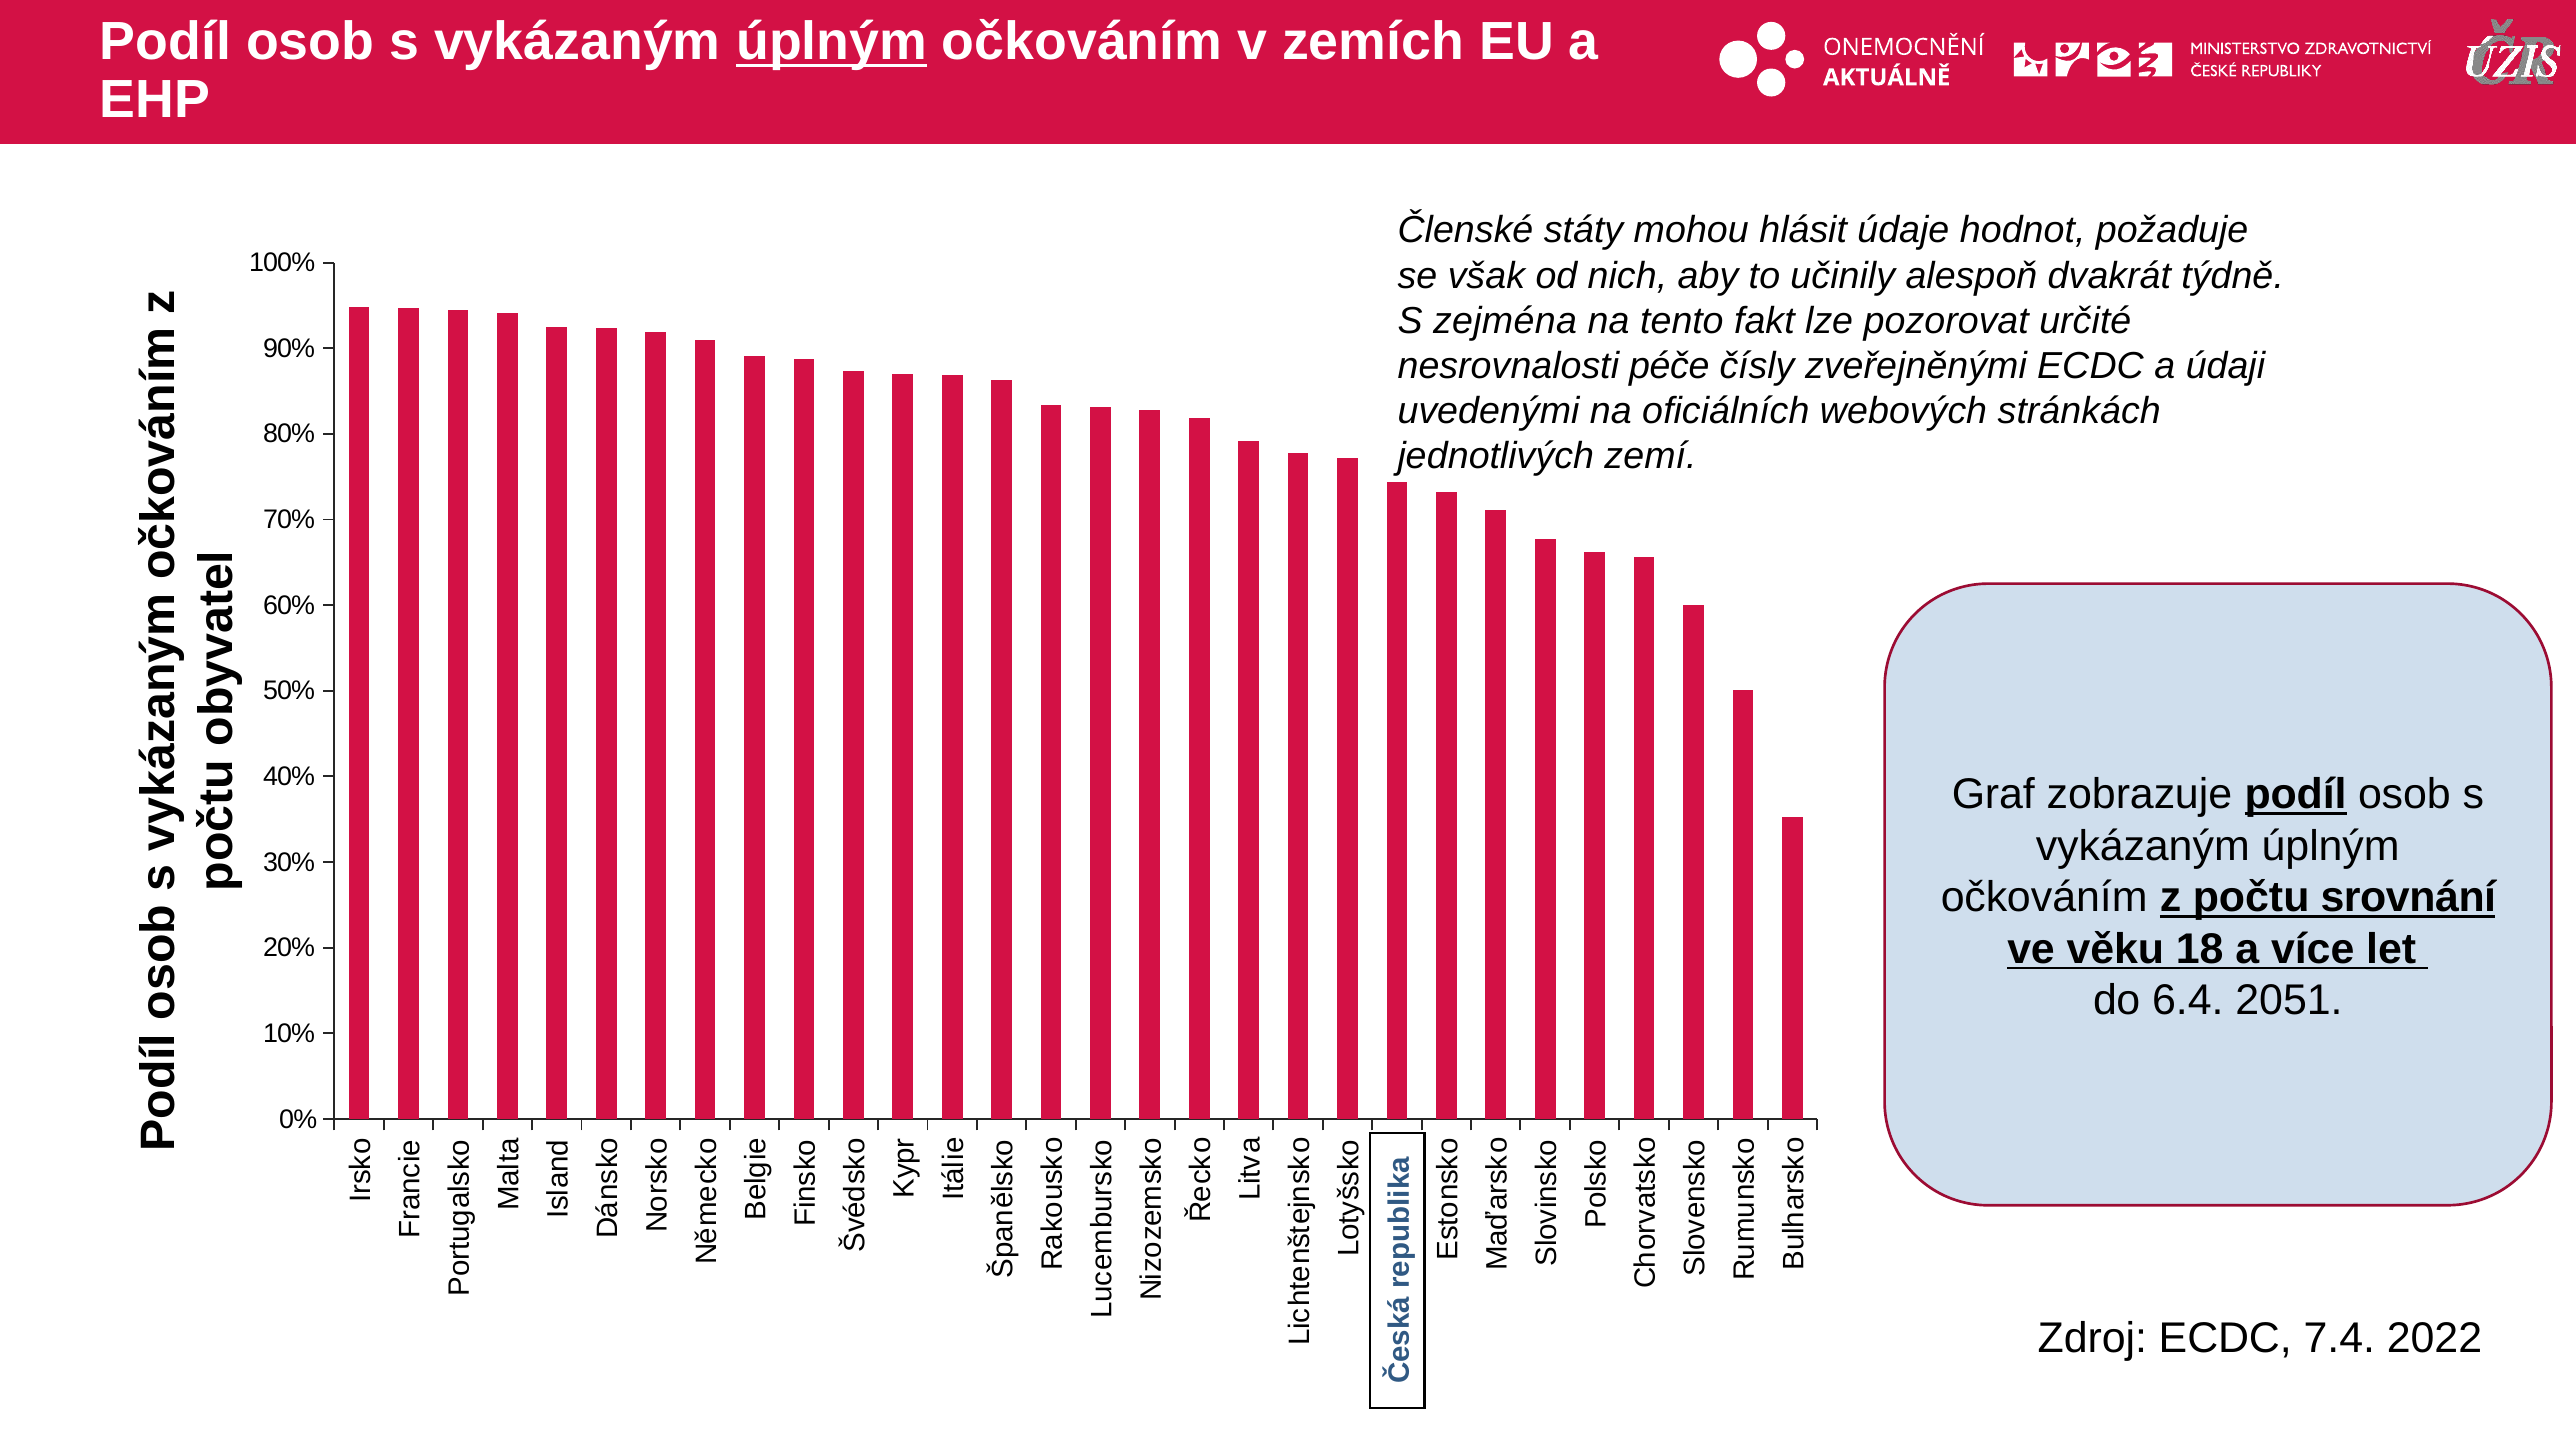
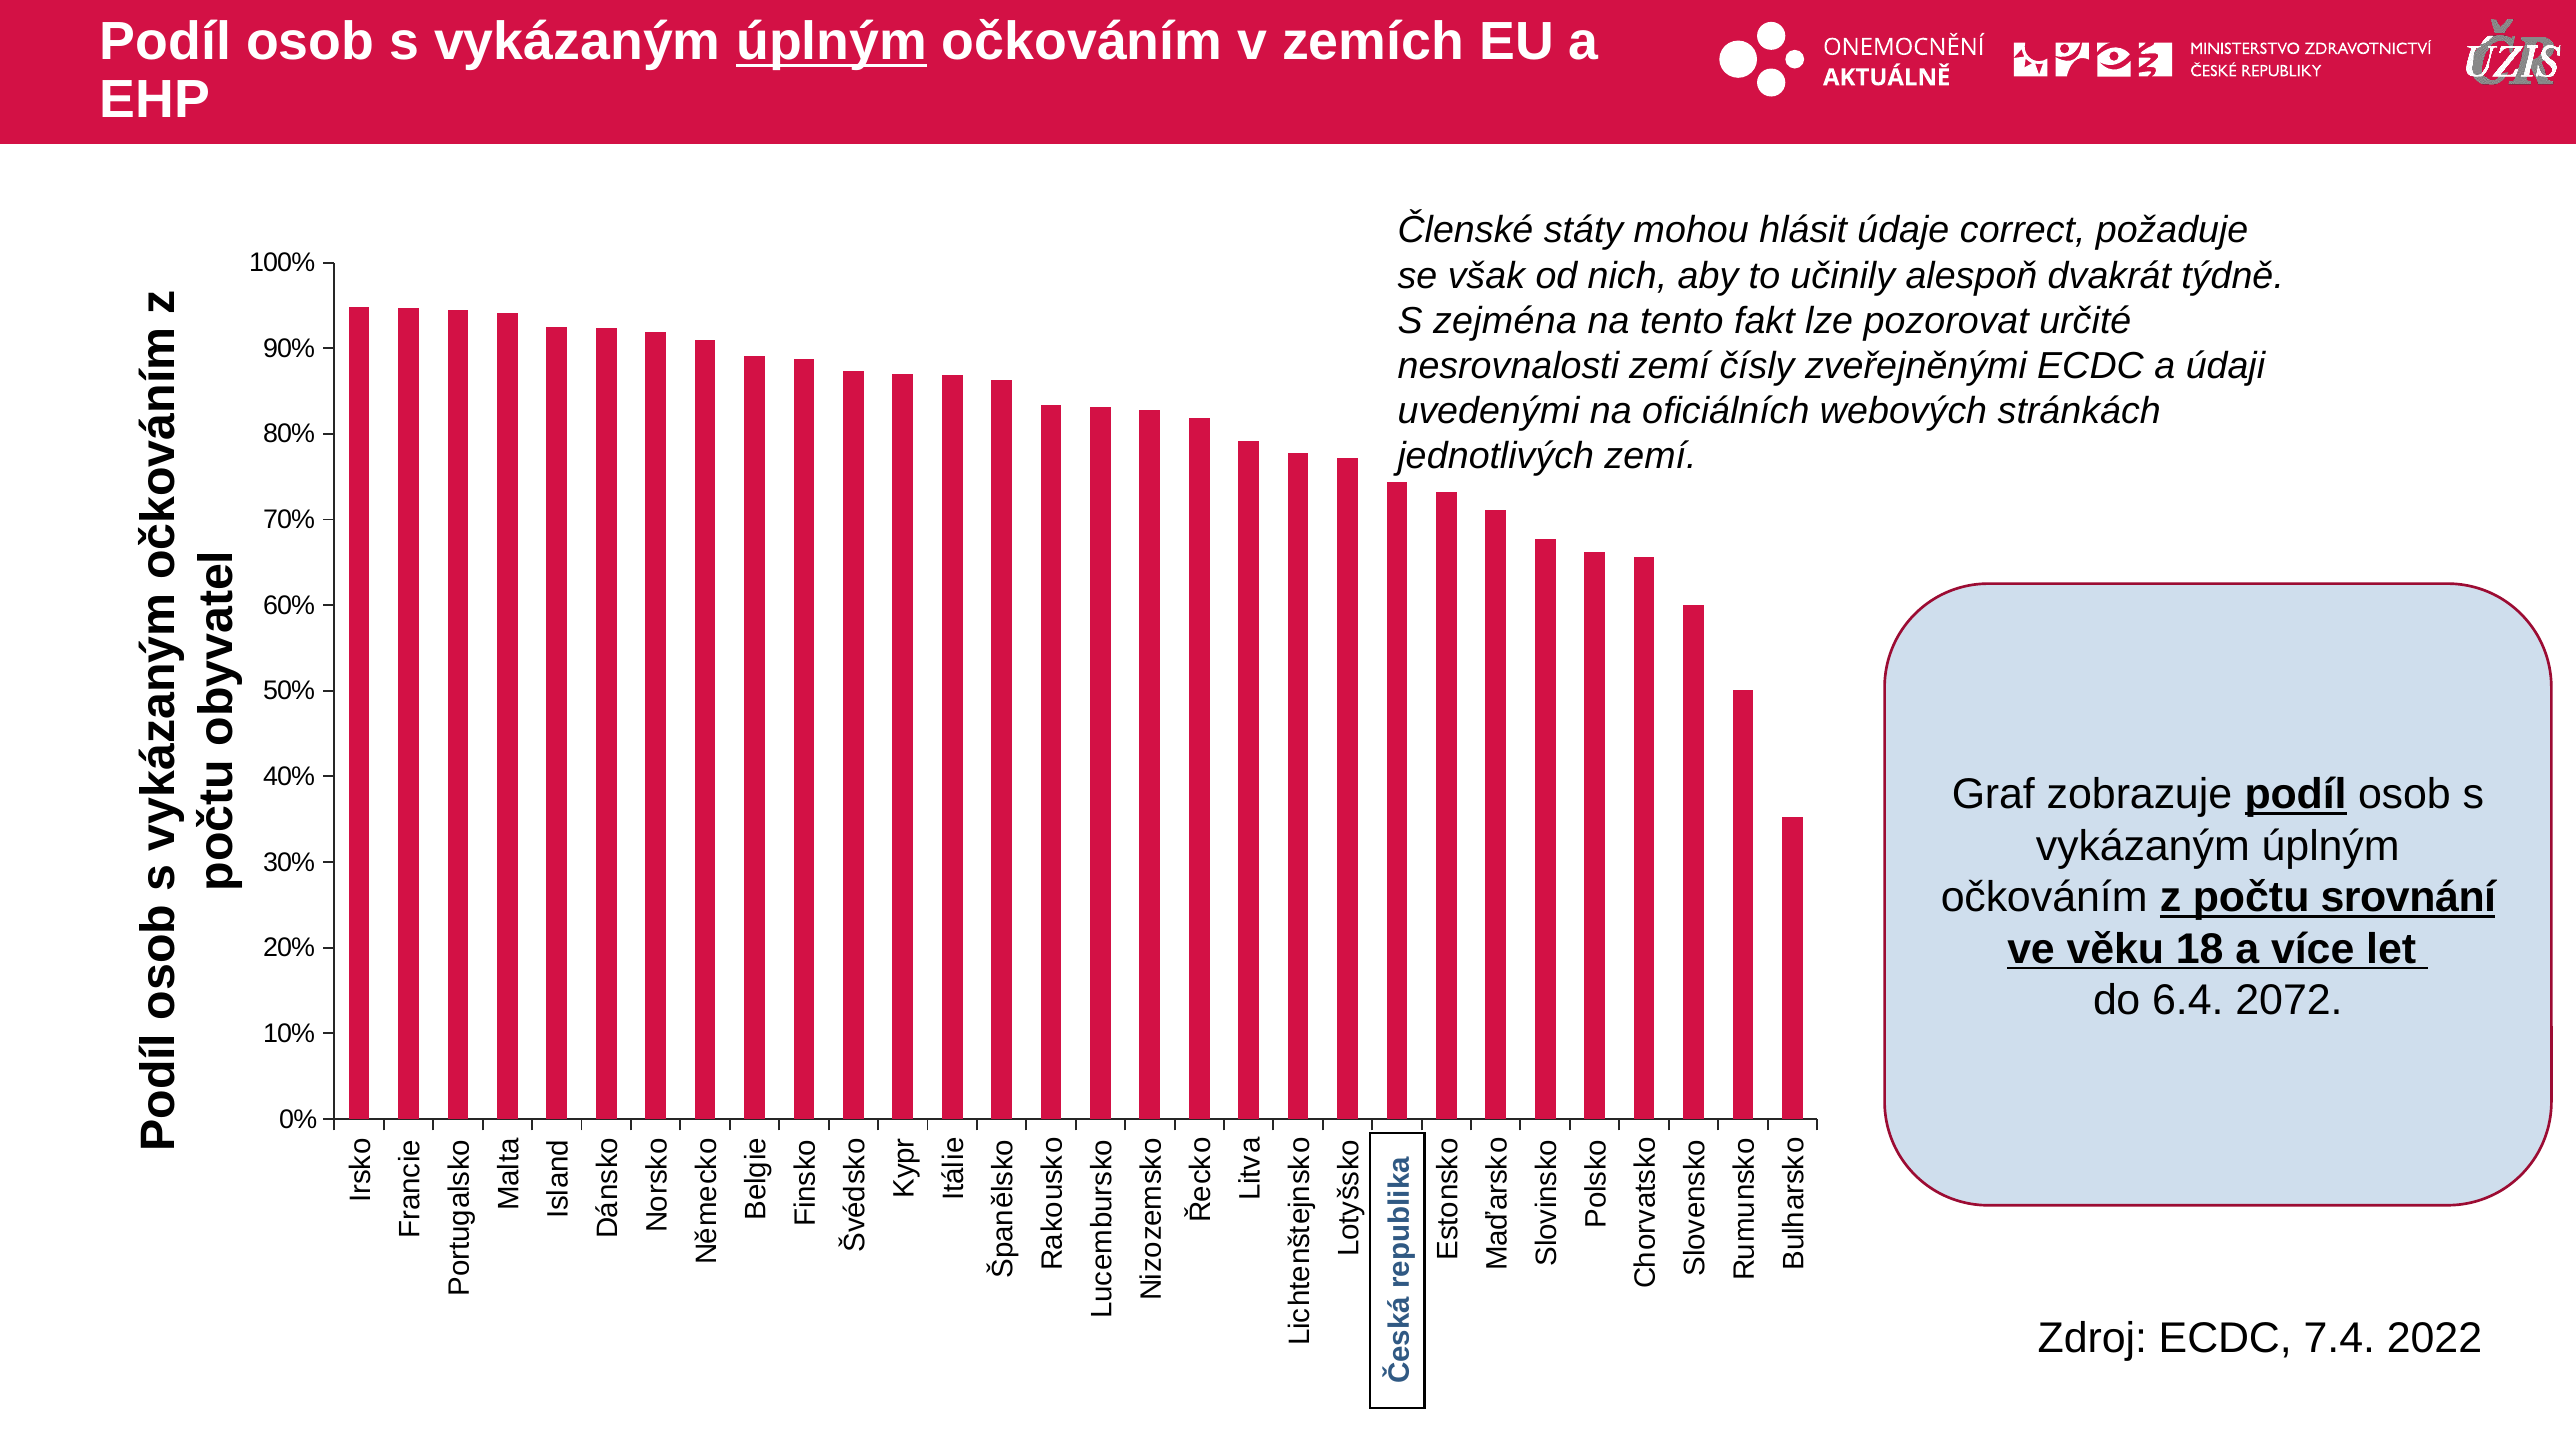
hodnot: hodnot -> correct (2023, 231)
nesrovnalosti péče: péče -> zemí (1669, 366)
2051: 2051 -> 2072 (2289, 1000)
